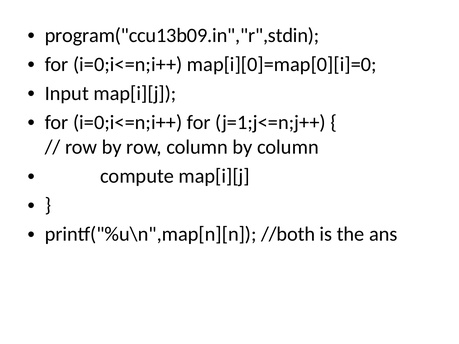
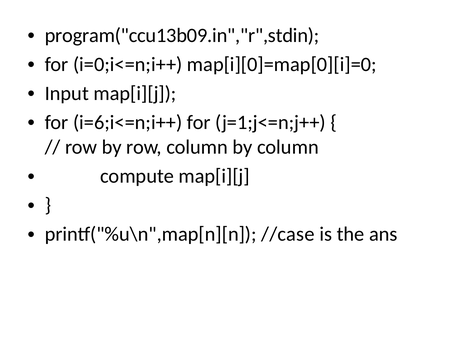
i=0;i<=n;i++: i=0;i<=n;i++ -> i=6;i<=n;i++ (128, 122)
//both: //both -> //case (288, 234)
